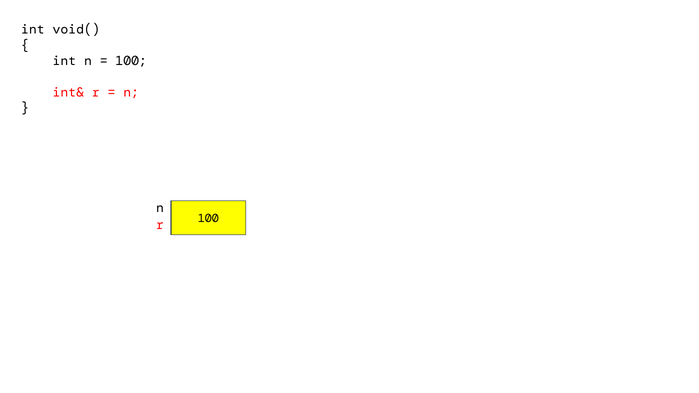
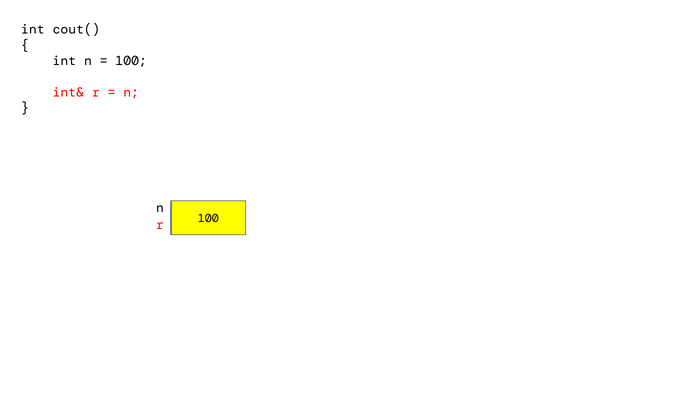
void(: void( -> cout( (76, 30)
